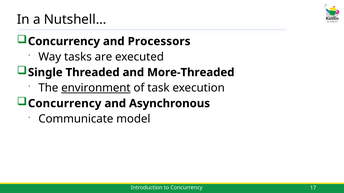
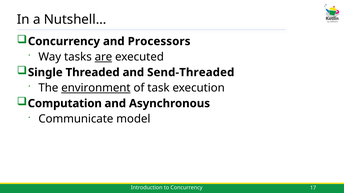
are underline: none -> present (103, 57)
More-Threaded: More-Threaded -> Send-Threaded (191, 73)
Concurrency: Concurrency -> Computation (65, 104)
